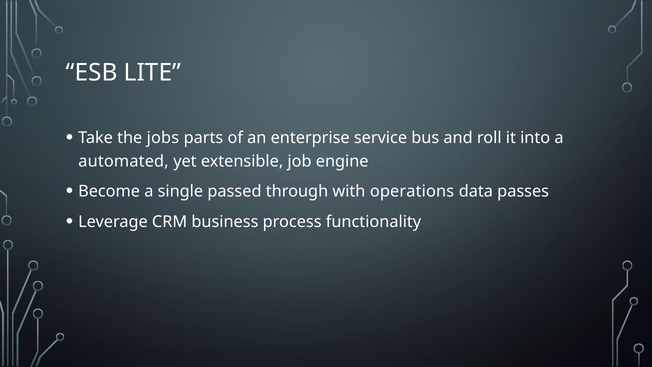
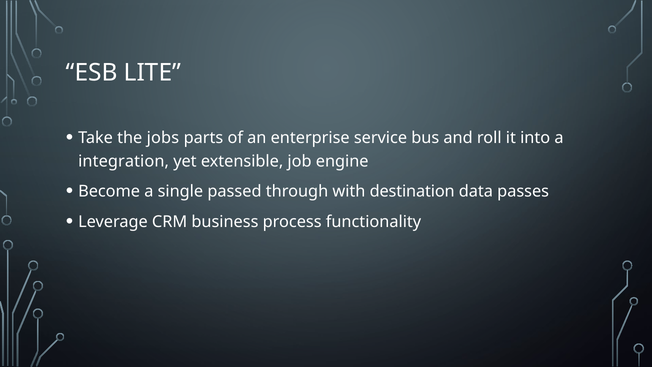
automated: automated -> integration (124, 161)
operations: operations -> destination (412, 191)
